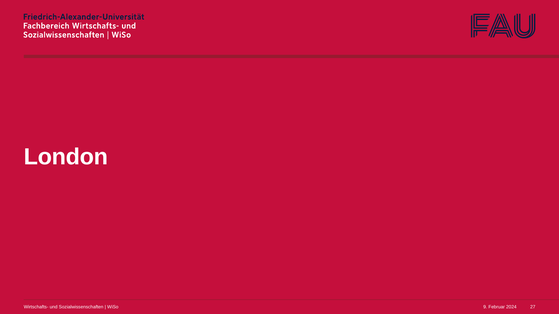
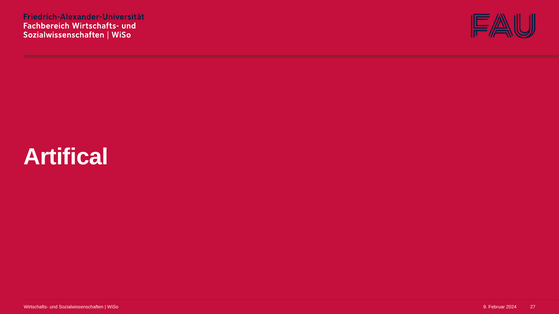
London: London -> Artifical (66, 157)
